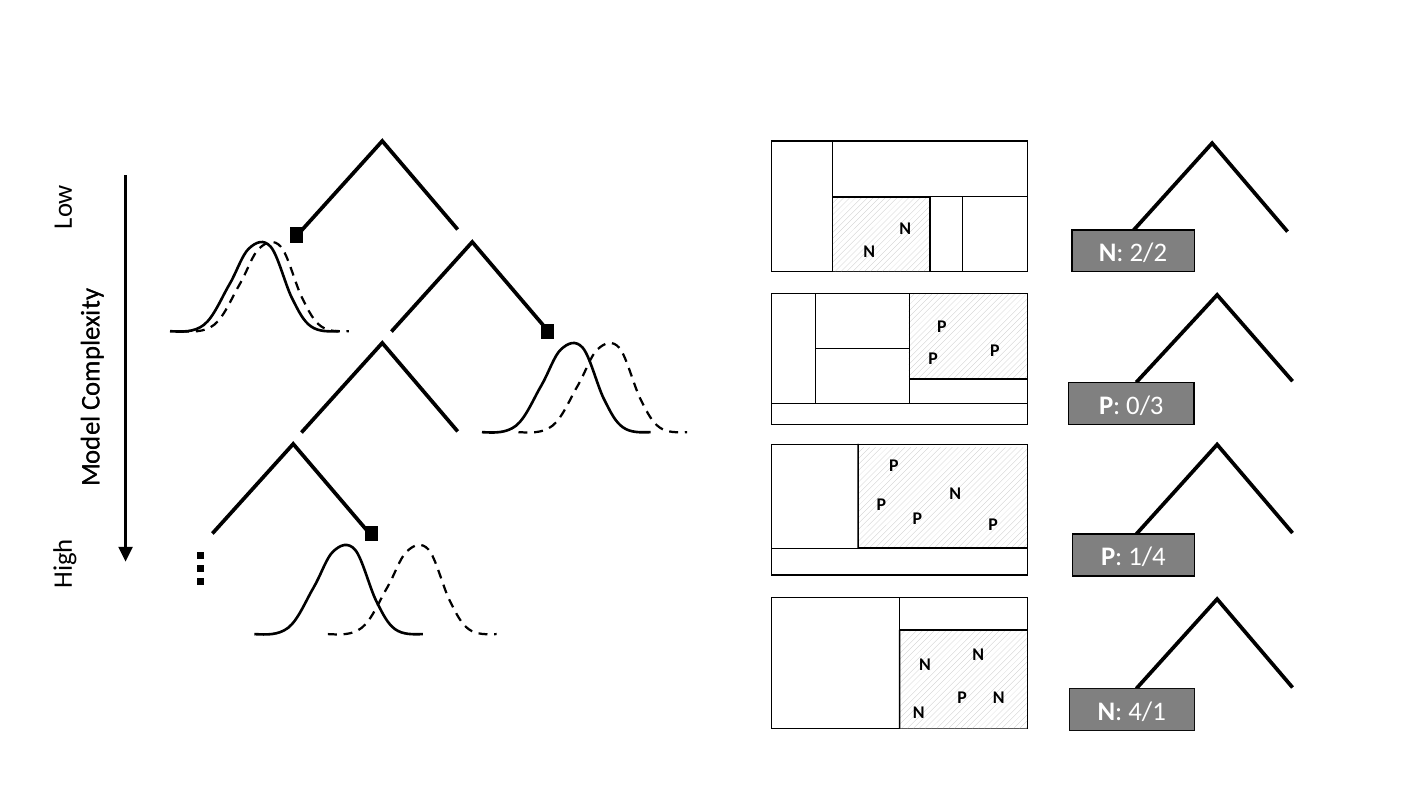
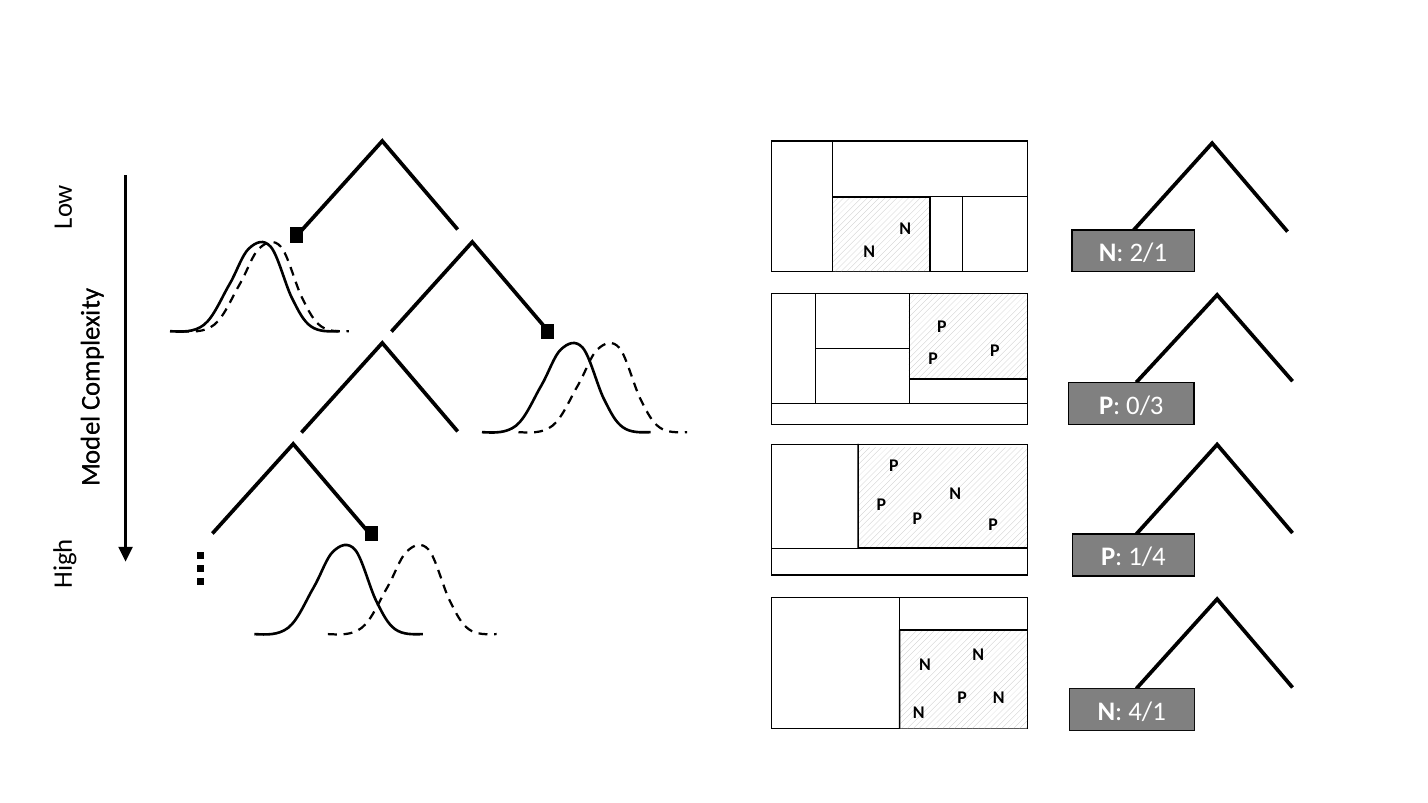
2/2: 2/2 -> 2/1 (1148, 253)
